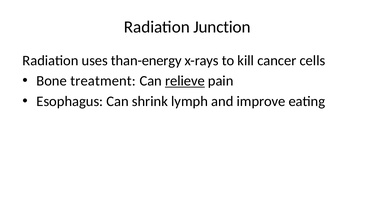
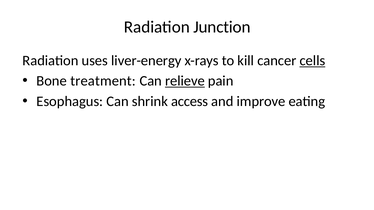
than-energy: than-energy -> liver-energy (146, 61)
cells underline: none -> present (312, 61)
lymph: lymph -> access (190, 101)
